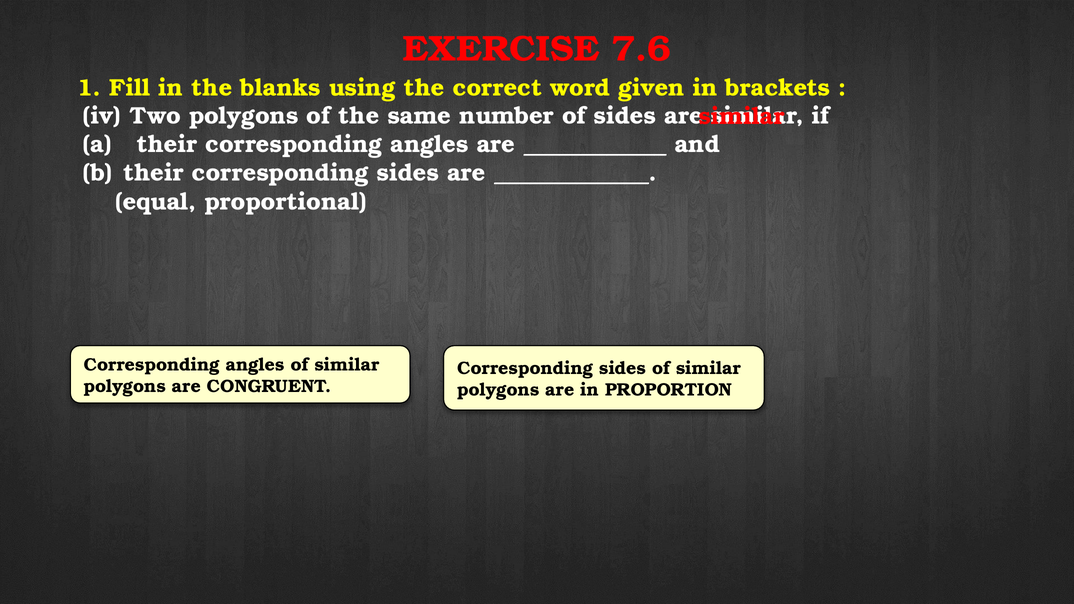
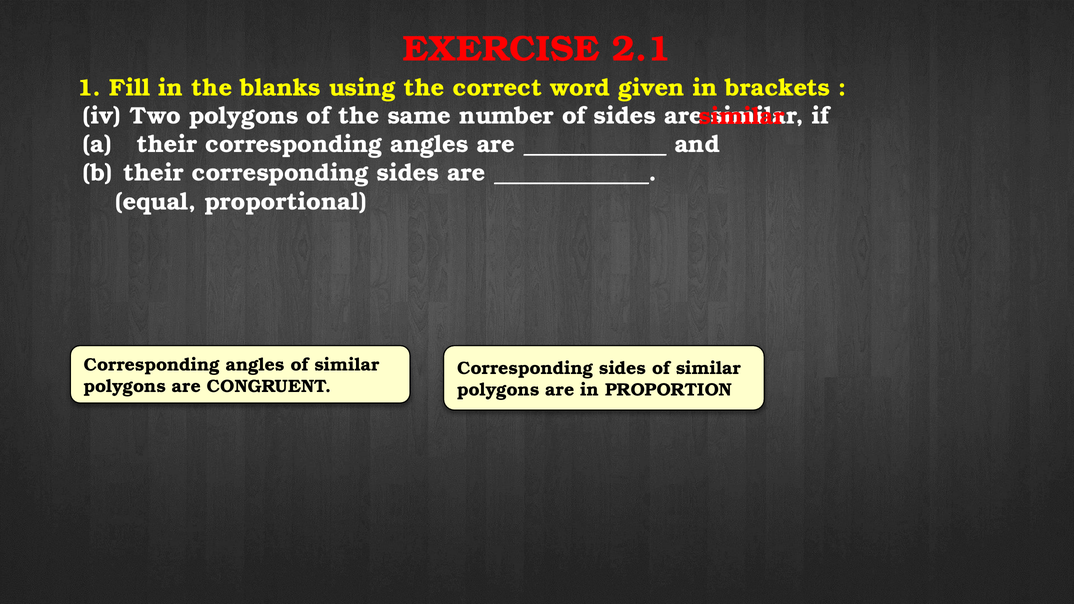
7.6: 7.6 -> 2.1 (641, 49)
